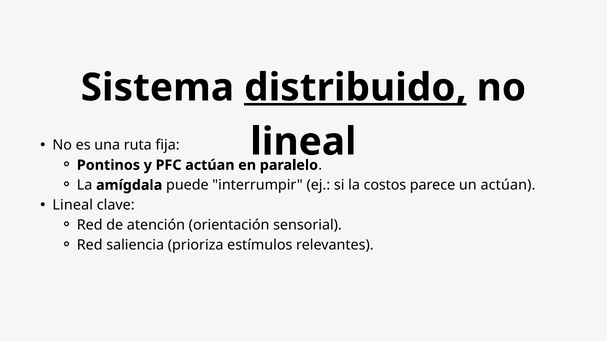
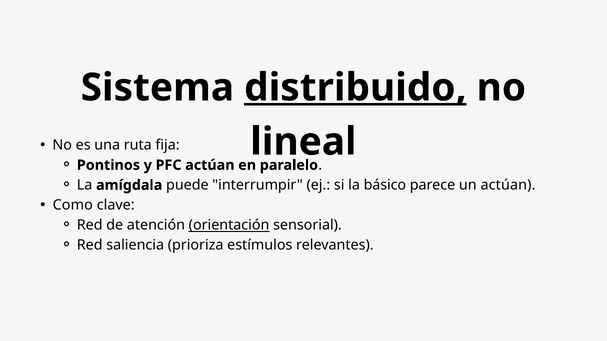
costos: costos -> básico (385, 185)
Lineal: Lineal -> Como (73, 205)
orientación underline: none -> present (229, 226)
